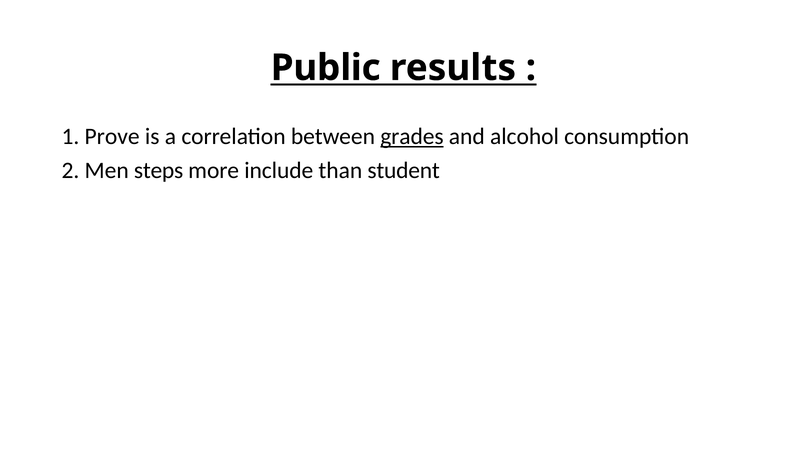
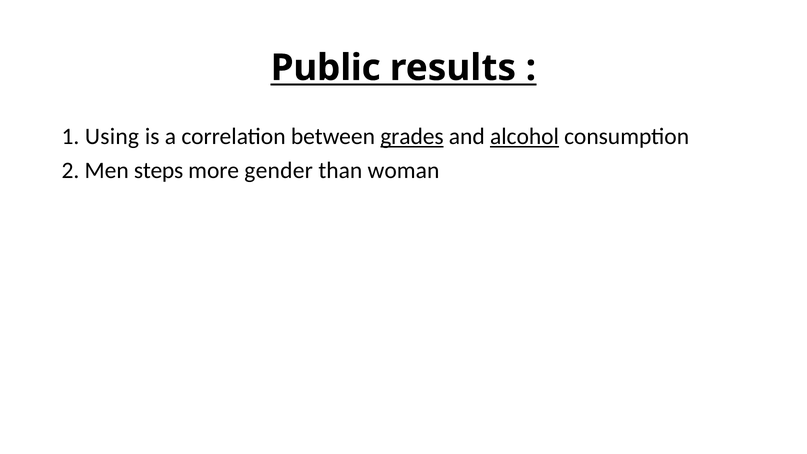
Prove: Prove -> Using (112, 136)
alcohol underline: none -> present (524, 136)
include: include -> gender (279, 170)
student: student -> woman (403, 170)
